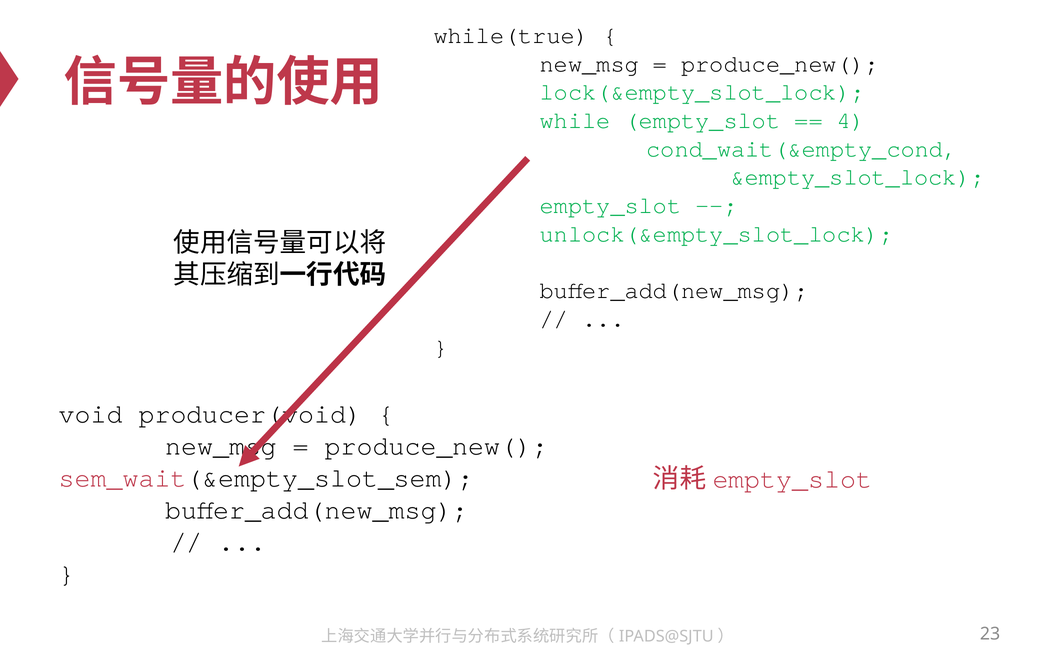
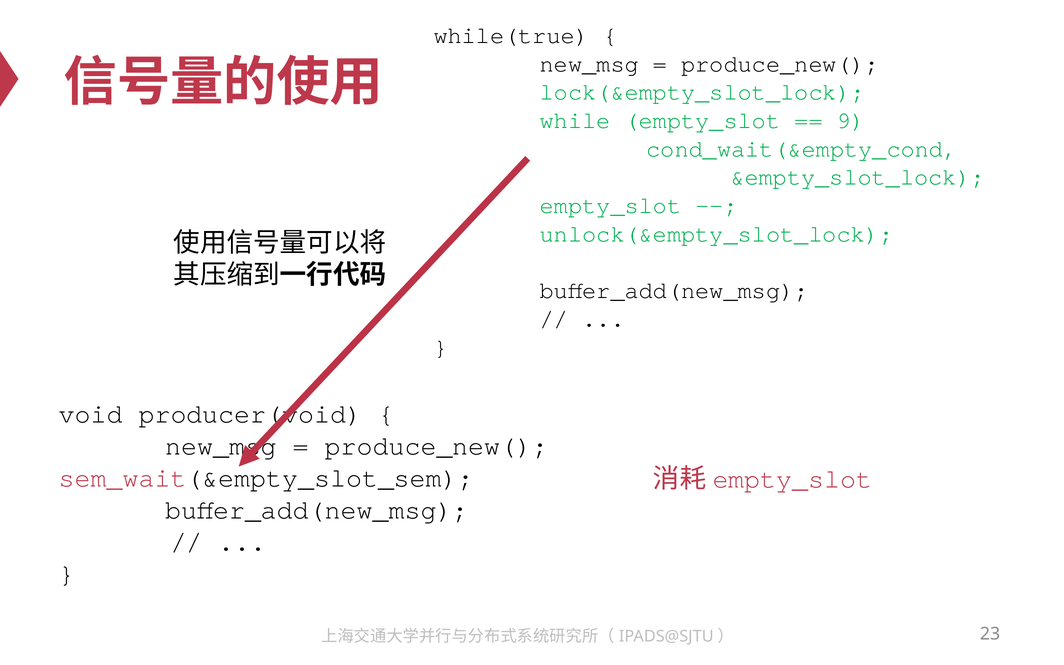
4: 4 -> 9 (851, 120)
